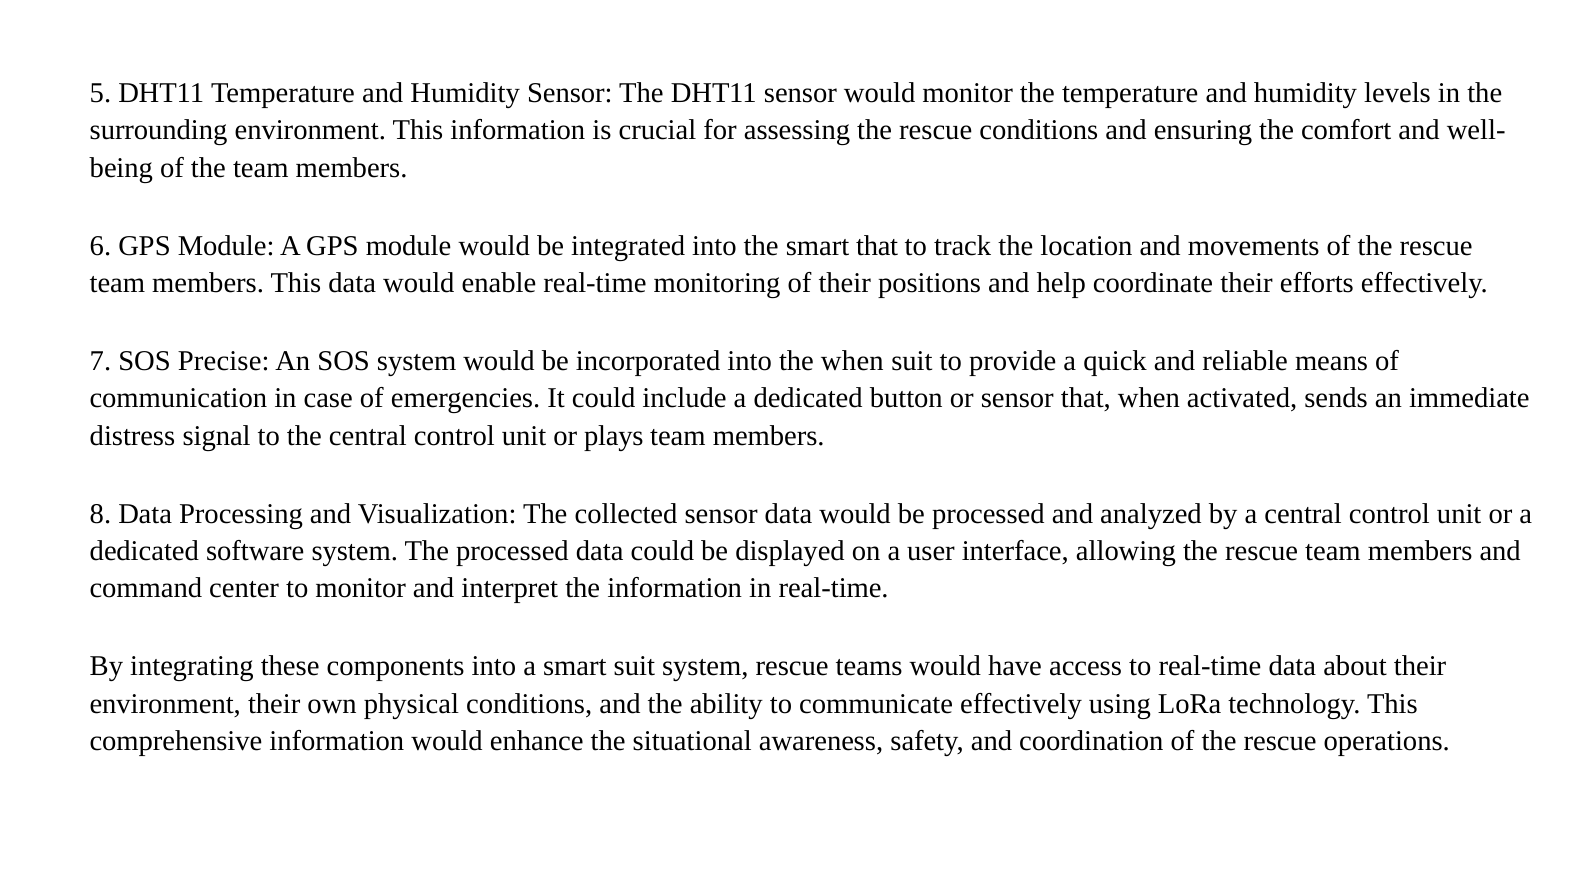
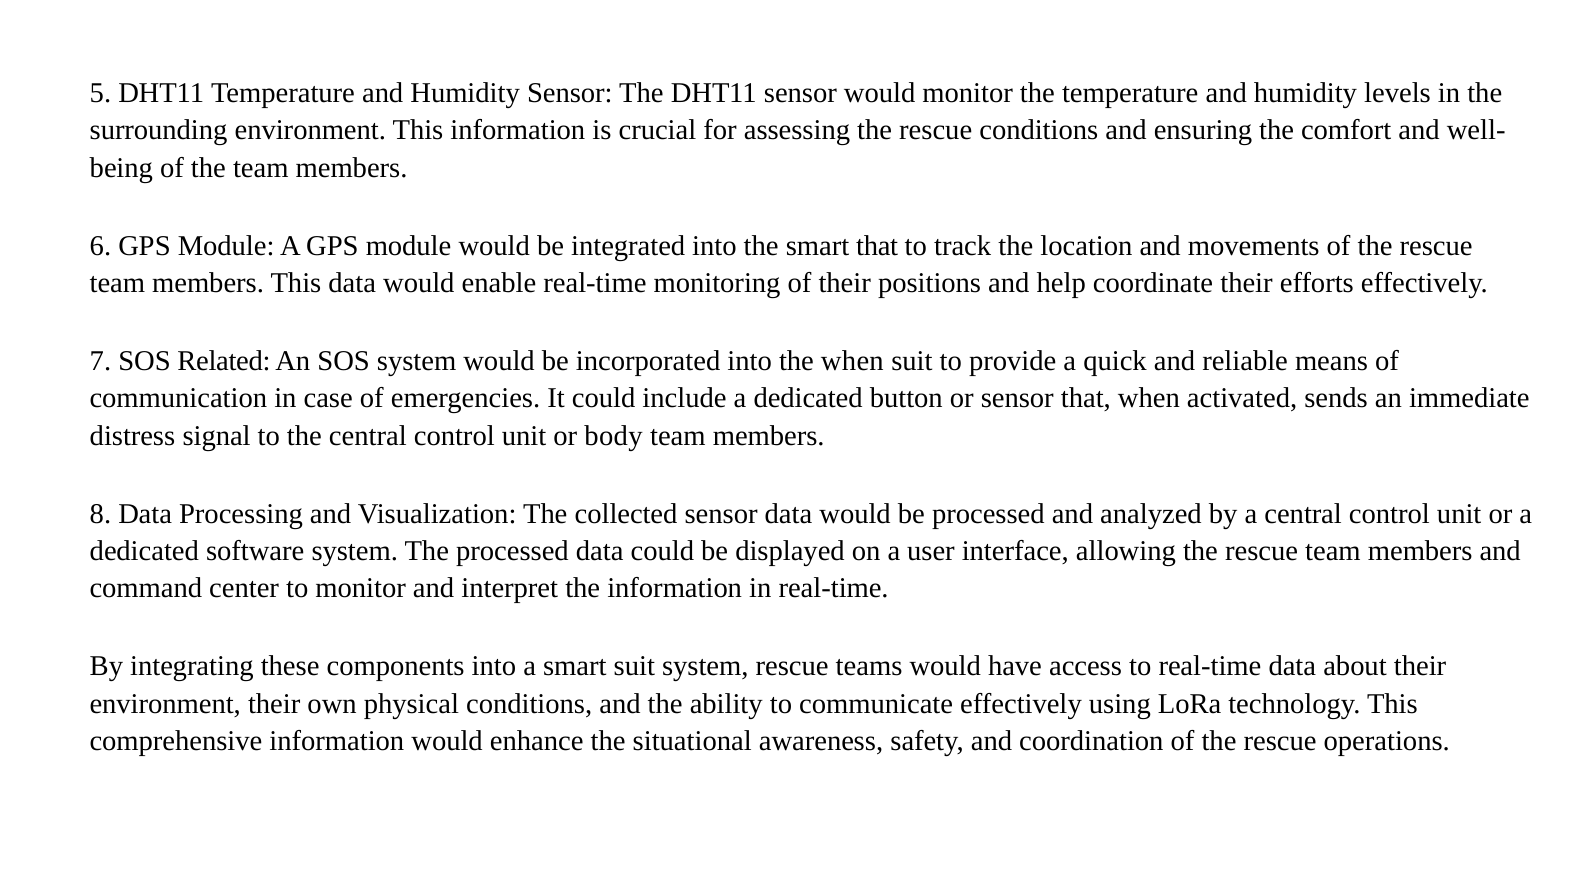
Precise: Precise -> Related (224, 362)
plays: plays -> body (614, 436)
